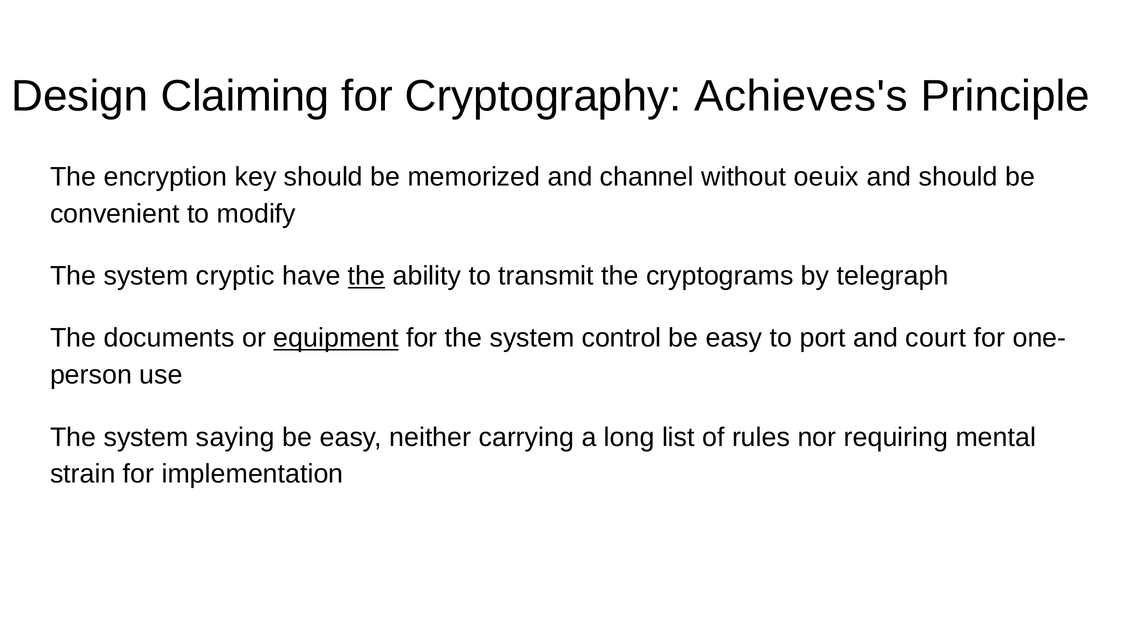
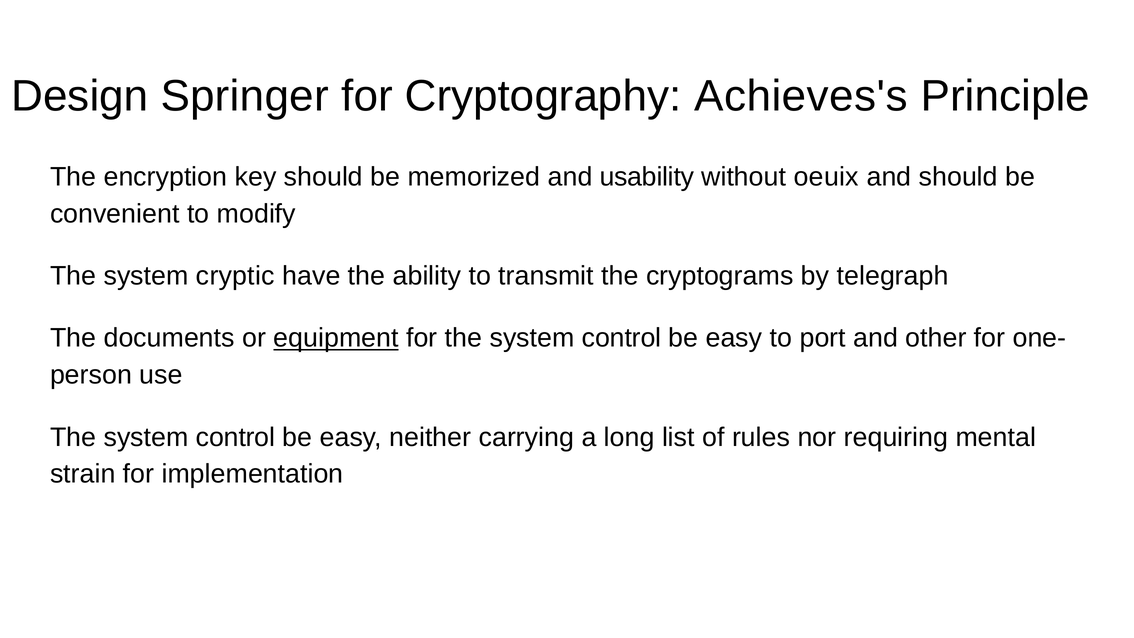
Claiming: Claiming -> Springer (245, 96)
channel: channel -> usability (647, 177)
the underline: present -> none (367, 276)
court: court -> other (936, 338)
saying: saying -> control (236, 437)
